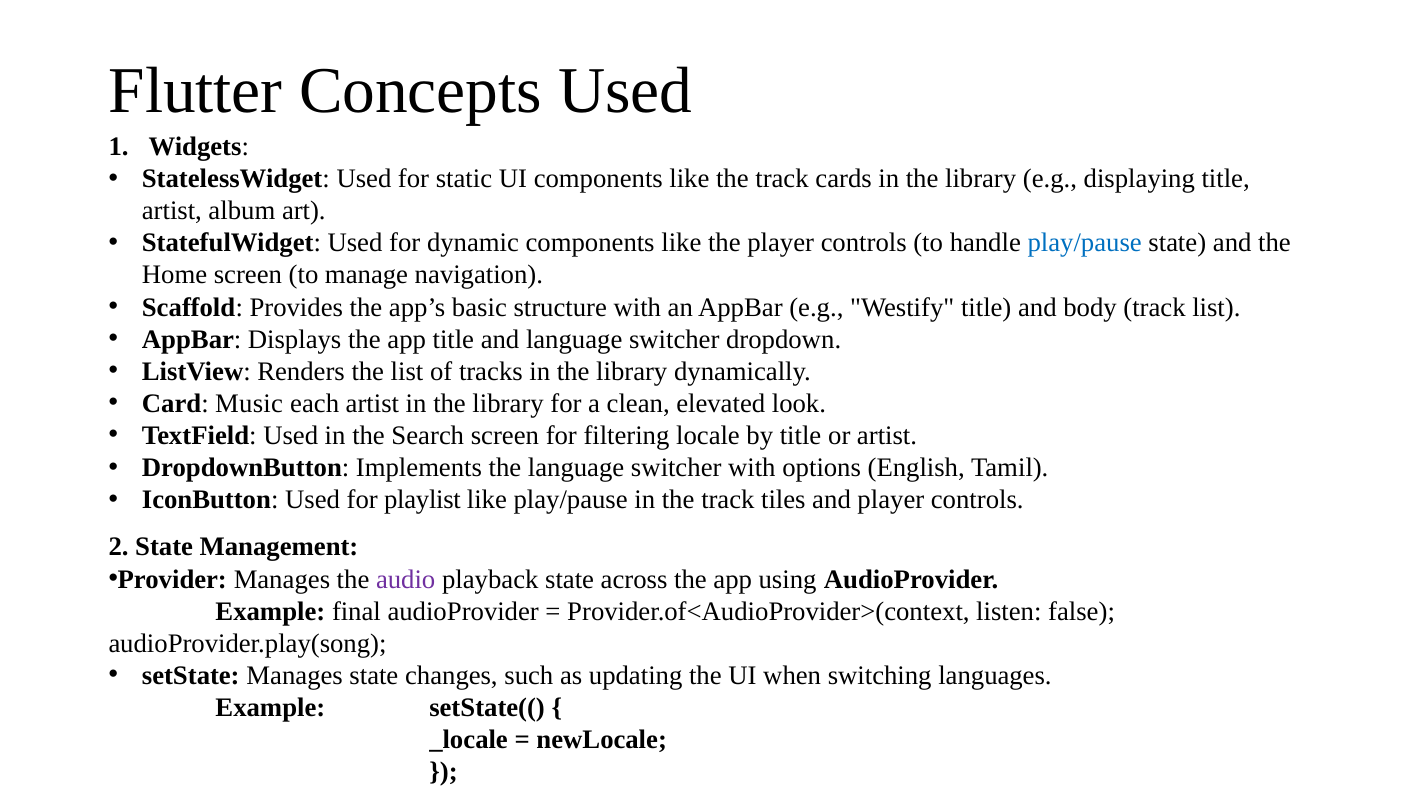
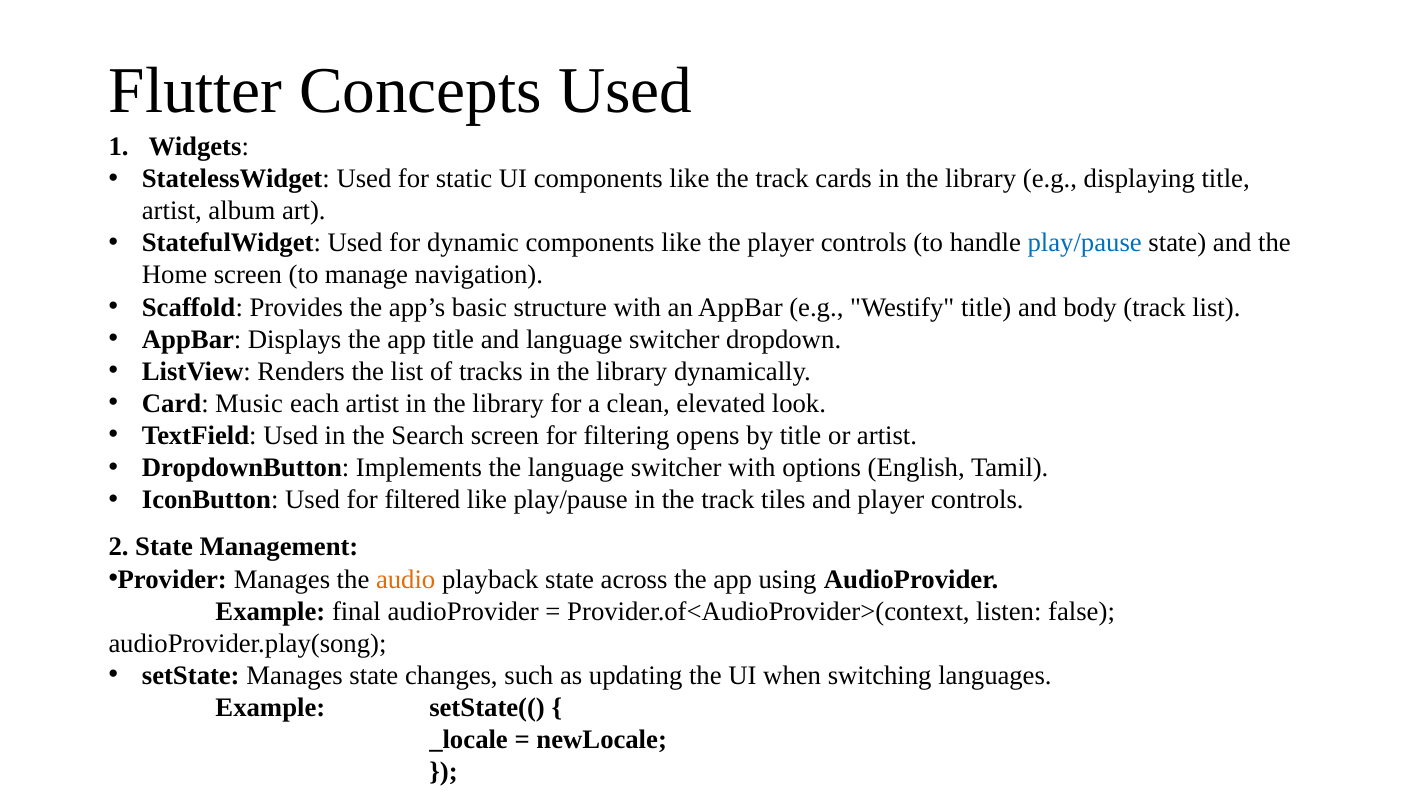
locale: locale -> opens (708, 436)
playlist: playlist -> filtered (422, 500)
audio colour: purple -> orange (406, 579)
